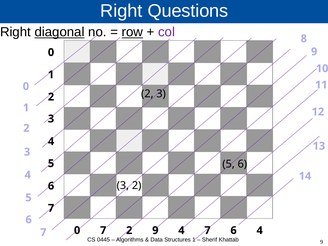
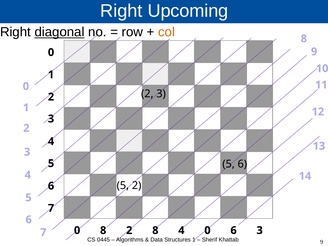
Questions: Questions -> Upcoming (188, 11)
row underline: present -> none (132, 32)
col colour: purple -> orange (167, 32)
3: 3 -> 5 (123, 186)
0 7: 7 -> 8 (103, 230)
2 9: 9 -> 8 (155, 230)
7: 7 -> 0 (207, 230)
6 4: 4 -> 3 (260, 230)
